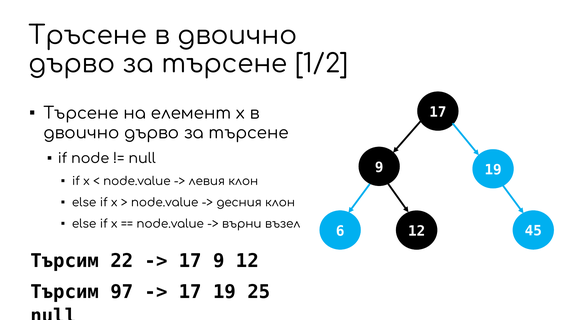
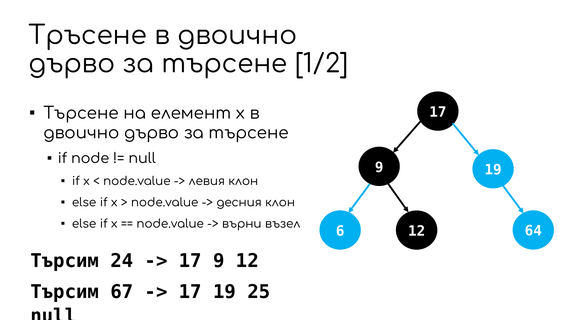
45: 45 -> 64 (533, 231)
22: 22 -> 24 (122, 261)
97: 97 -> 67 (122, 292)
